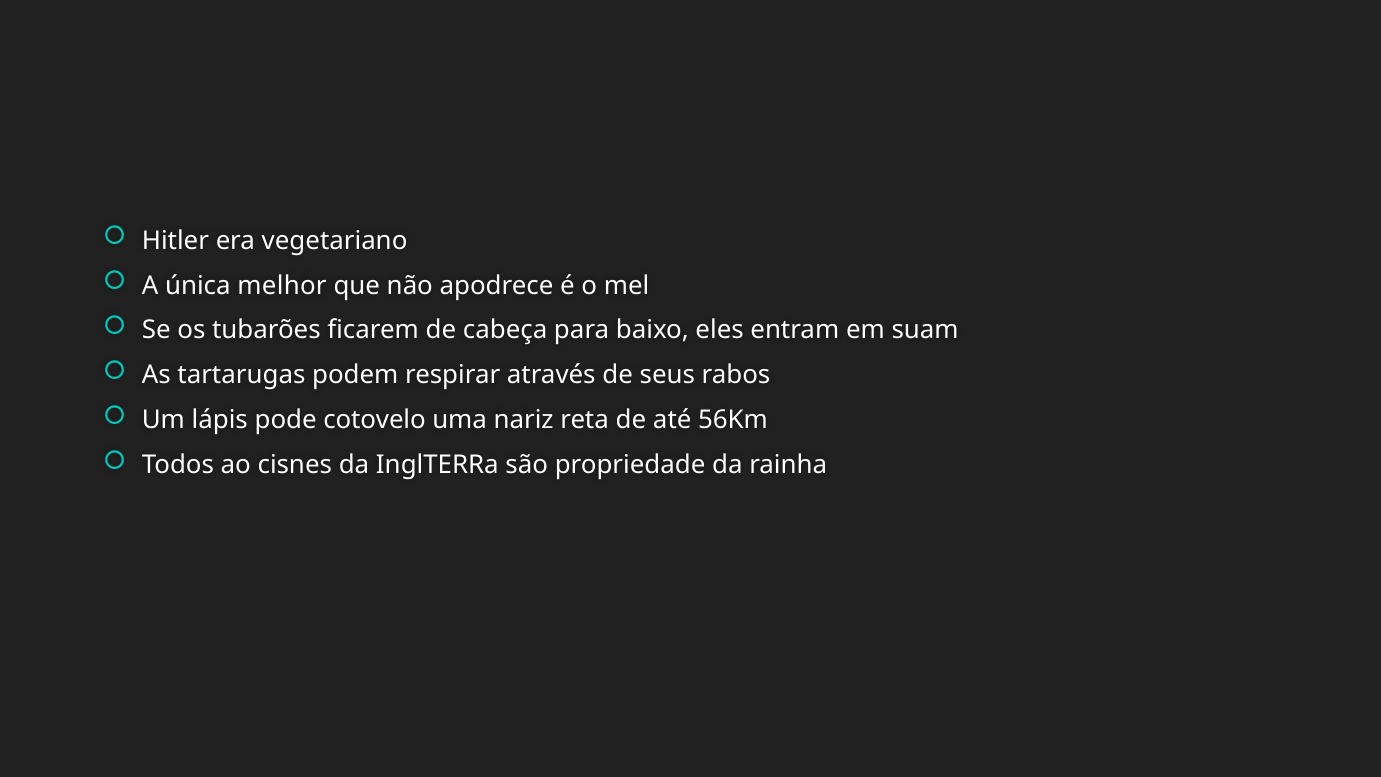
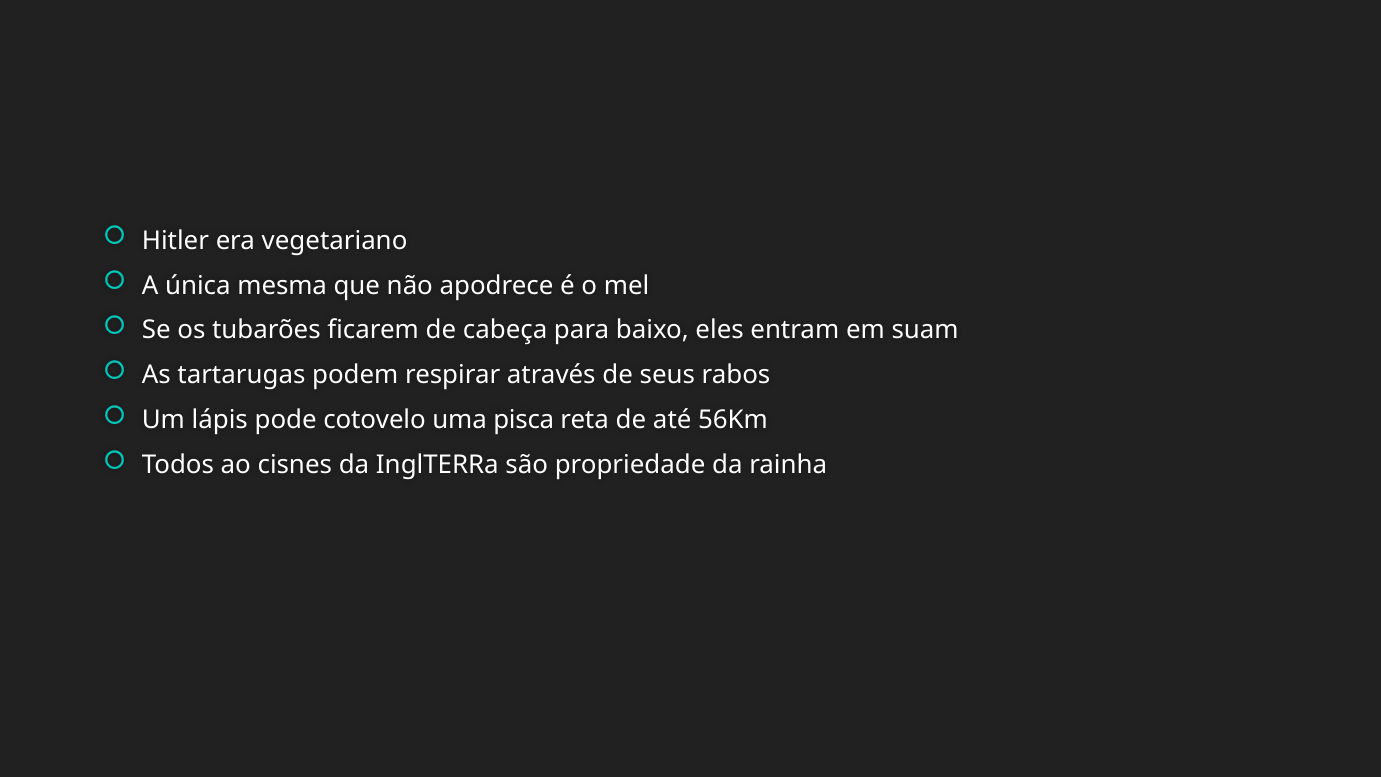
melhor: melhor -> mesma (282, 285)
nariz: nariz -> pisca (524, 420)
